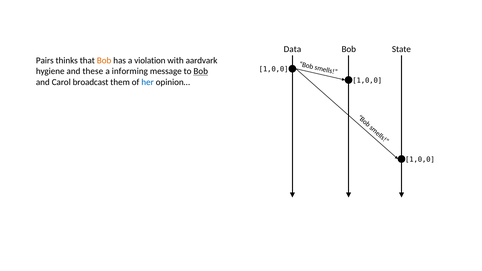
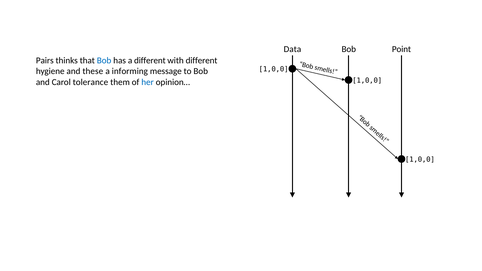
State: State -> Point (401, 49)
Bob colour: orange -> blue (104, 61)
a violation: violation -> different (150, 61)
with aardvark: aardvark -> different (202, 61)
Bob underline: present -> none (201, 71)
broadcast: broadcast -> tolerance (90, 82)
